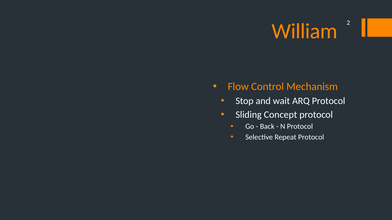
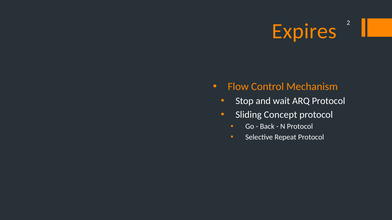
William: William -> Expires (304, 31)
